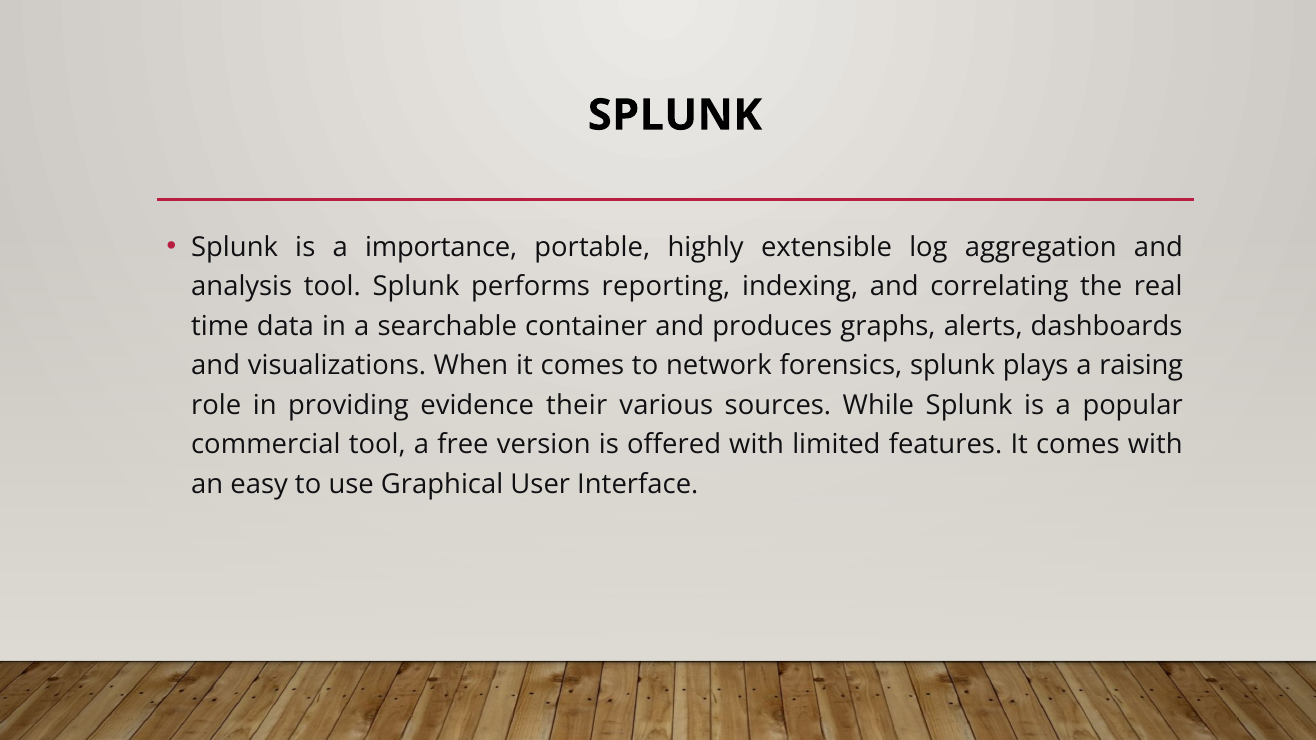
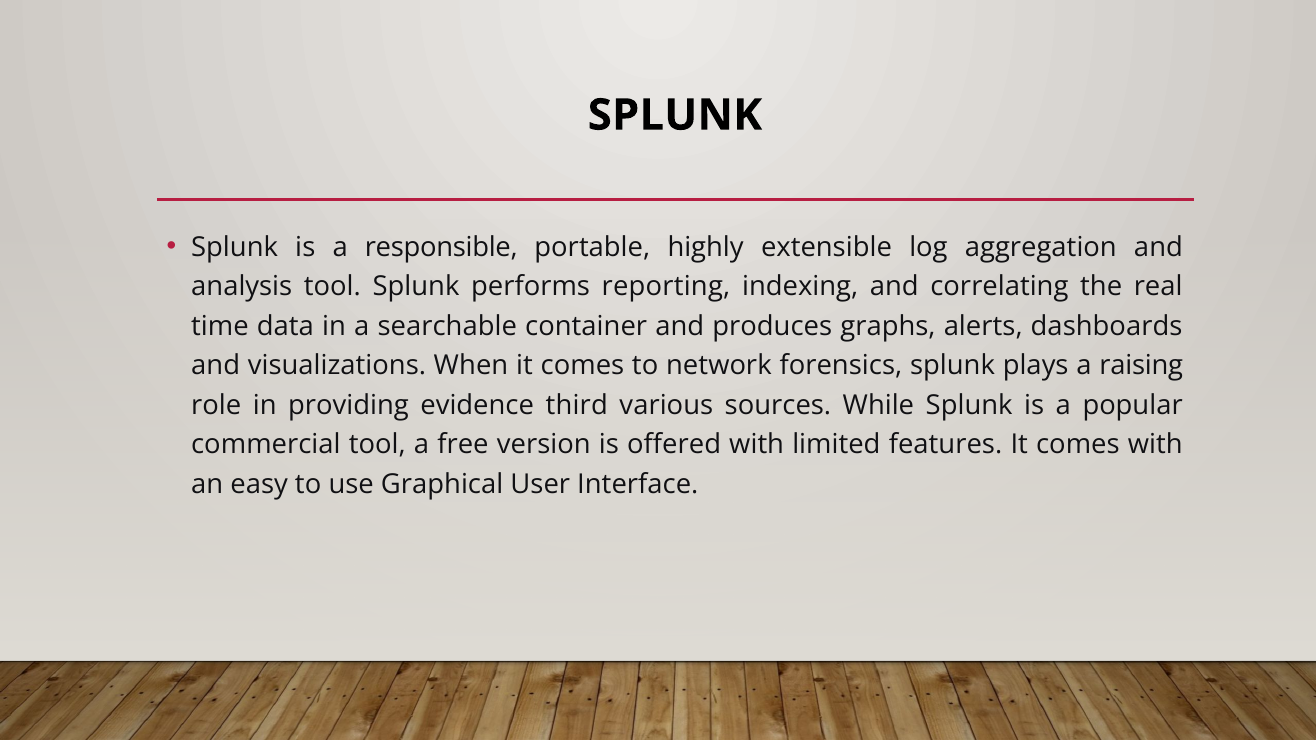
importance: importance -> responsible (441, 247)
their: their -> third (577, 405)
